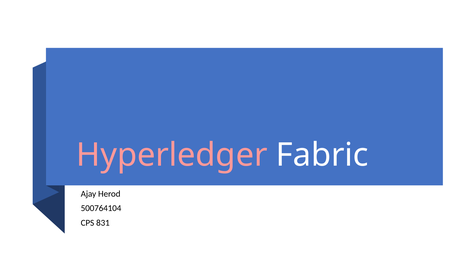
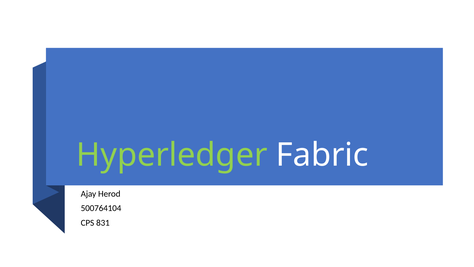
Hyperledger colour: pink -> light green (172, 155)
